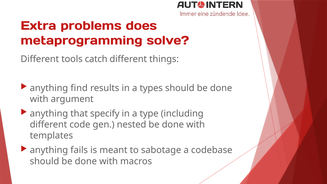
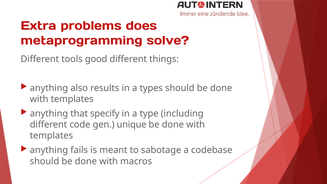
catch: catch -> good (96, 59)
find: find -> also (79, 88)
argument: argument -> templates (72, 99)
nested: nested -> unique (132, 125)
